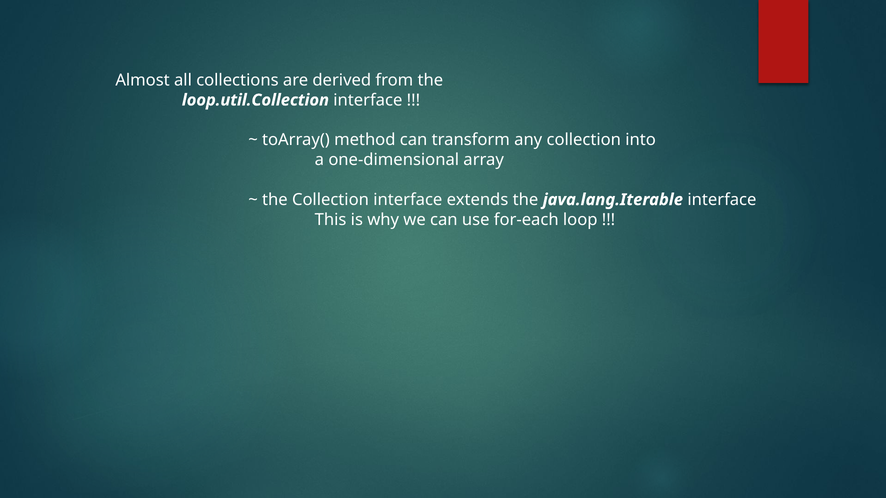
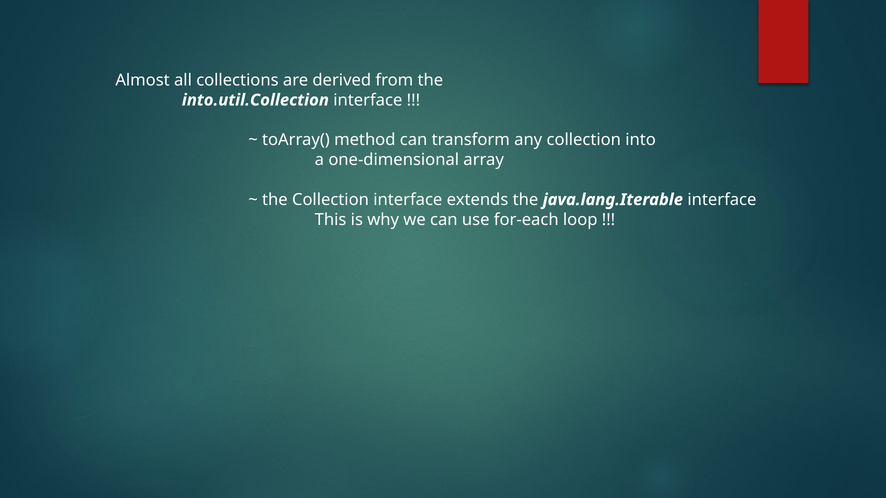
loop.util.Collection: loop.util.Collection -> into.util.Collection (255, 100)
